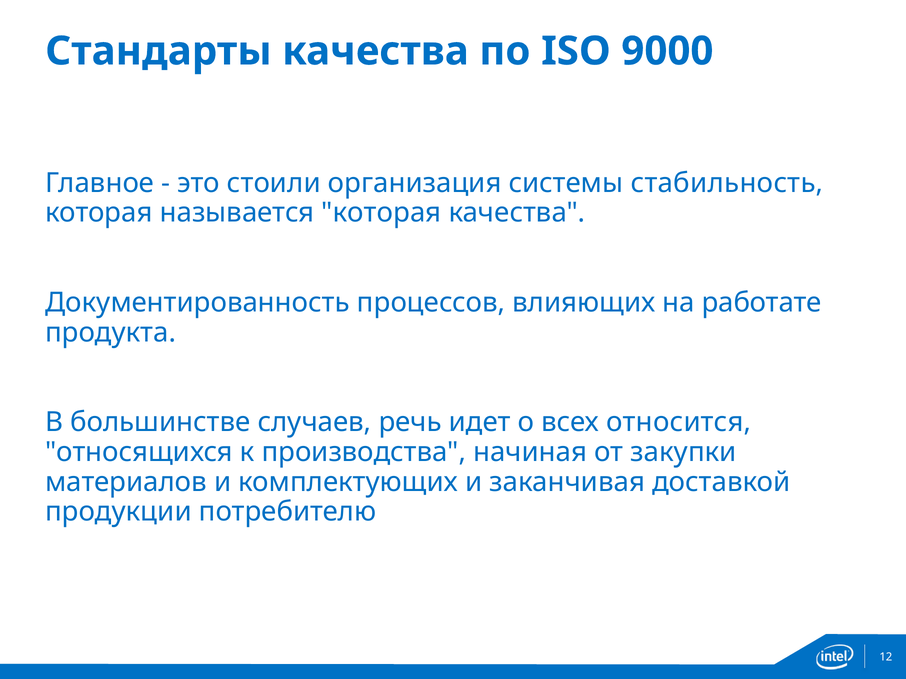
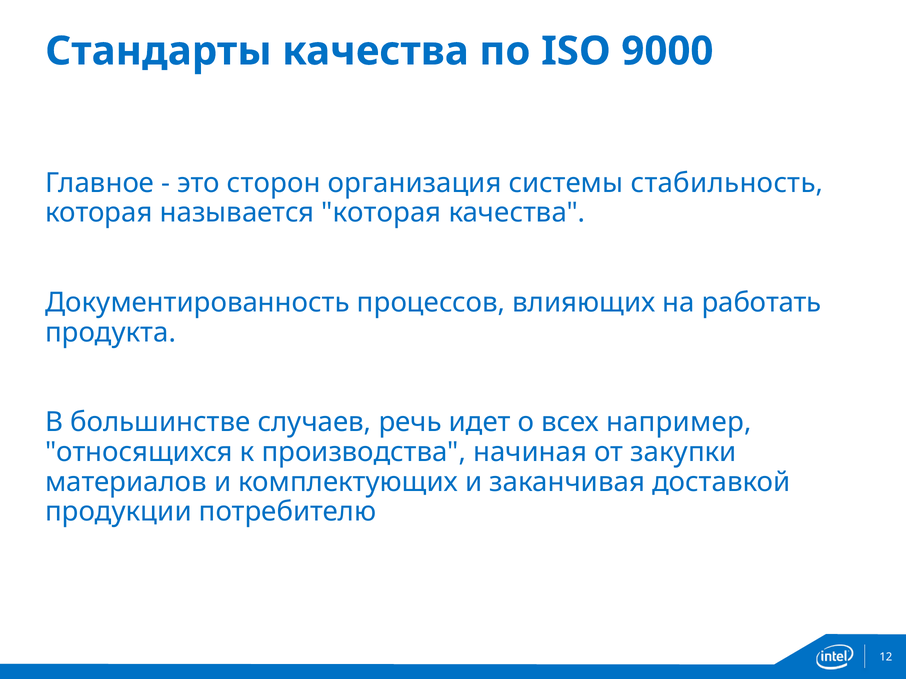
стоили: стоили -> сторон (274, 183)
работате: работате -> работать (762, 303)
относится: относится -> например (679, 423)
